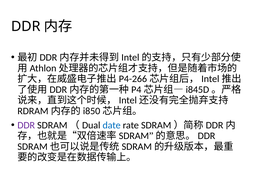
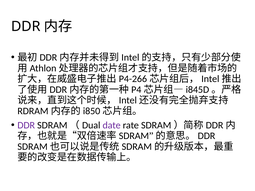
date colour: blue -> purple (112, 125)
